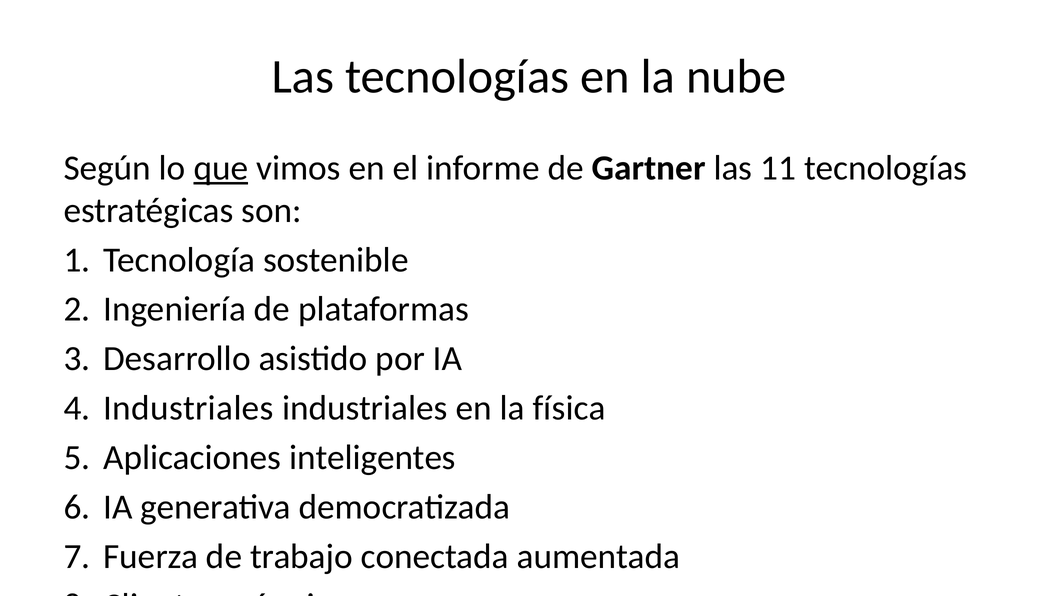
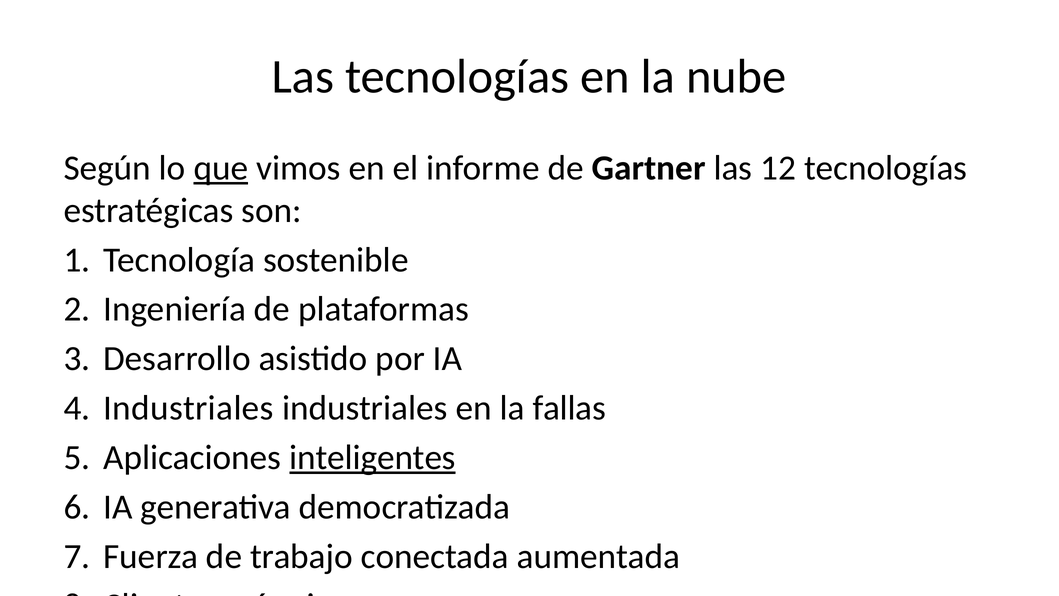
11: 11 -> 12 (778, 168)
física: física -> fallas (569, 408)
inteligentes underline: none -> present (373, 457)
